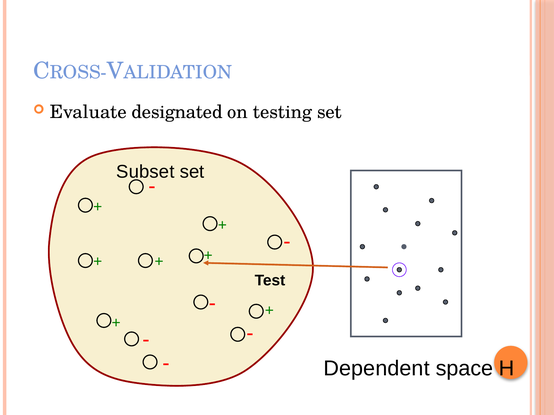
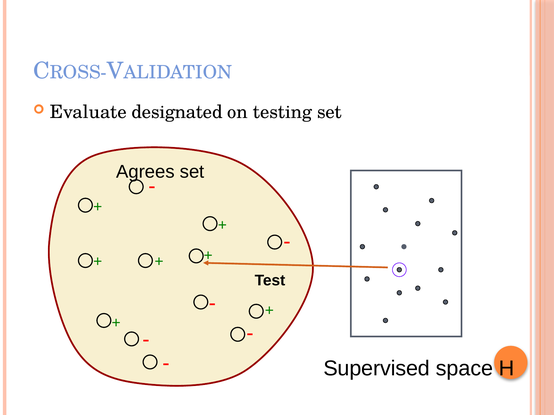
Subset: Subset -> Agrees (145, 172)
Dependent: Dependent -> Supervised (377, 369)
